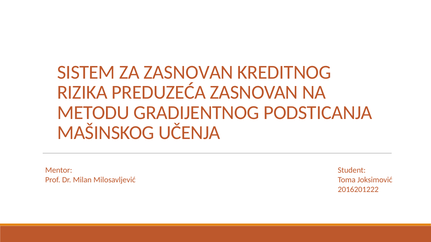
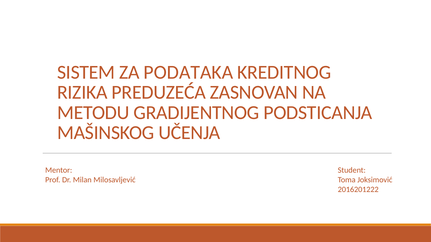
ZA ZASNOVAN: ZASNOVAN -> PODATAKA (188, 72)
